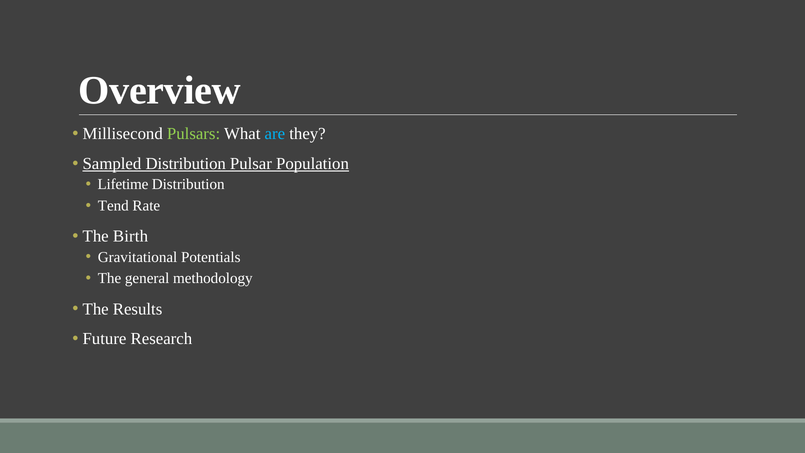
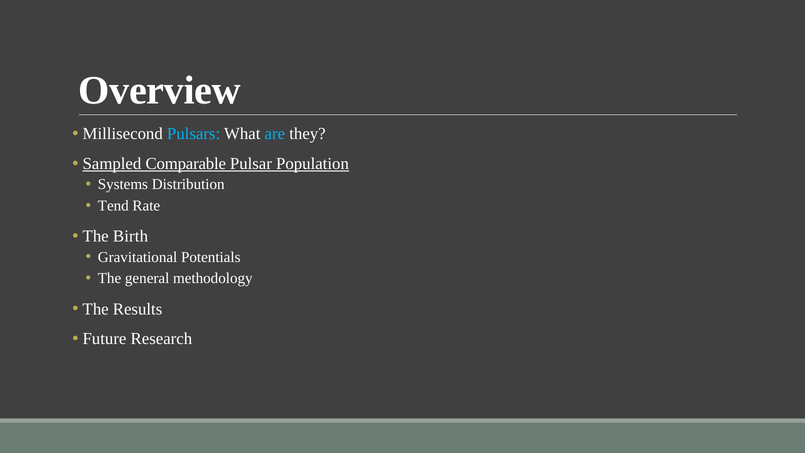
Pulsars colour: light green -> light blue (194, 134)
Sampled Distribution: Distribution -> Comparable (186, 164)
Lifetime: Lifetime -> Systems (123, 184)
